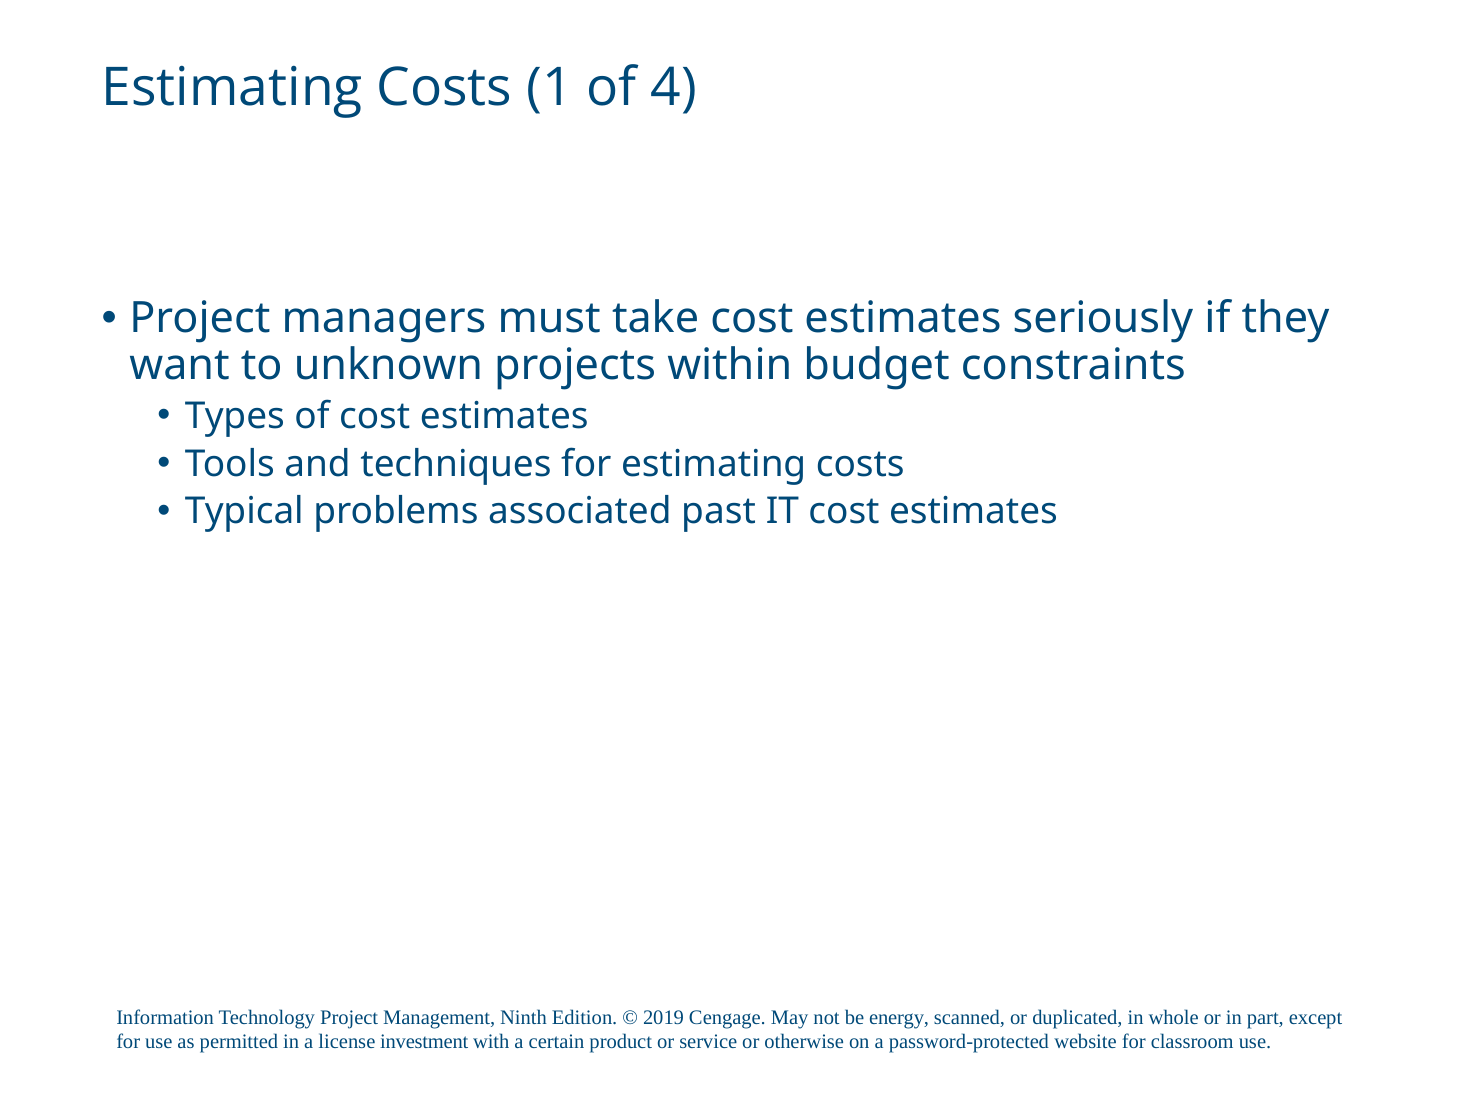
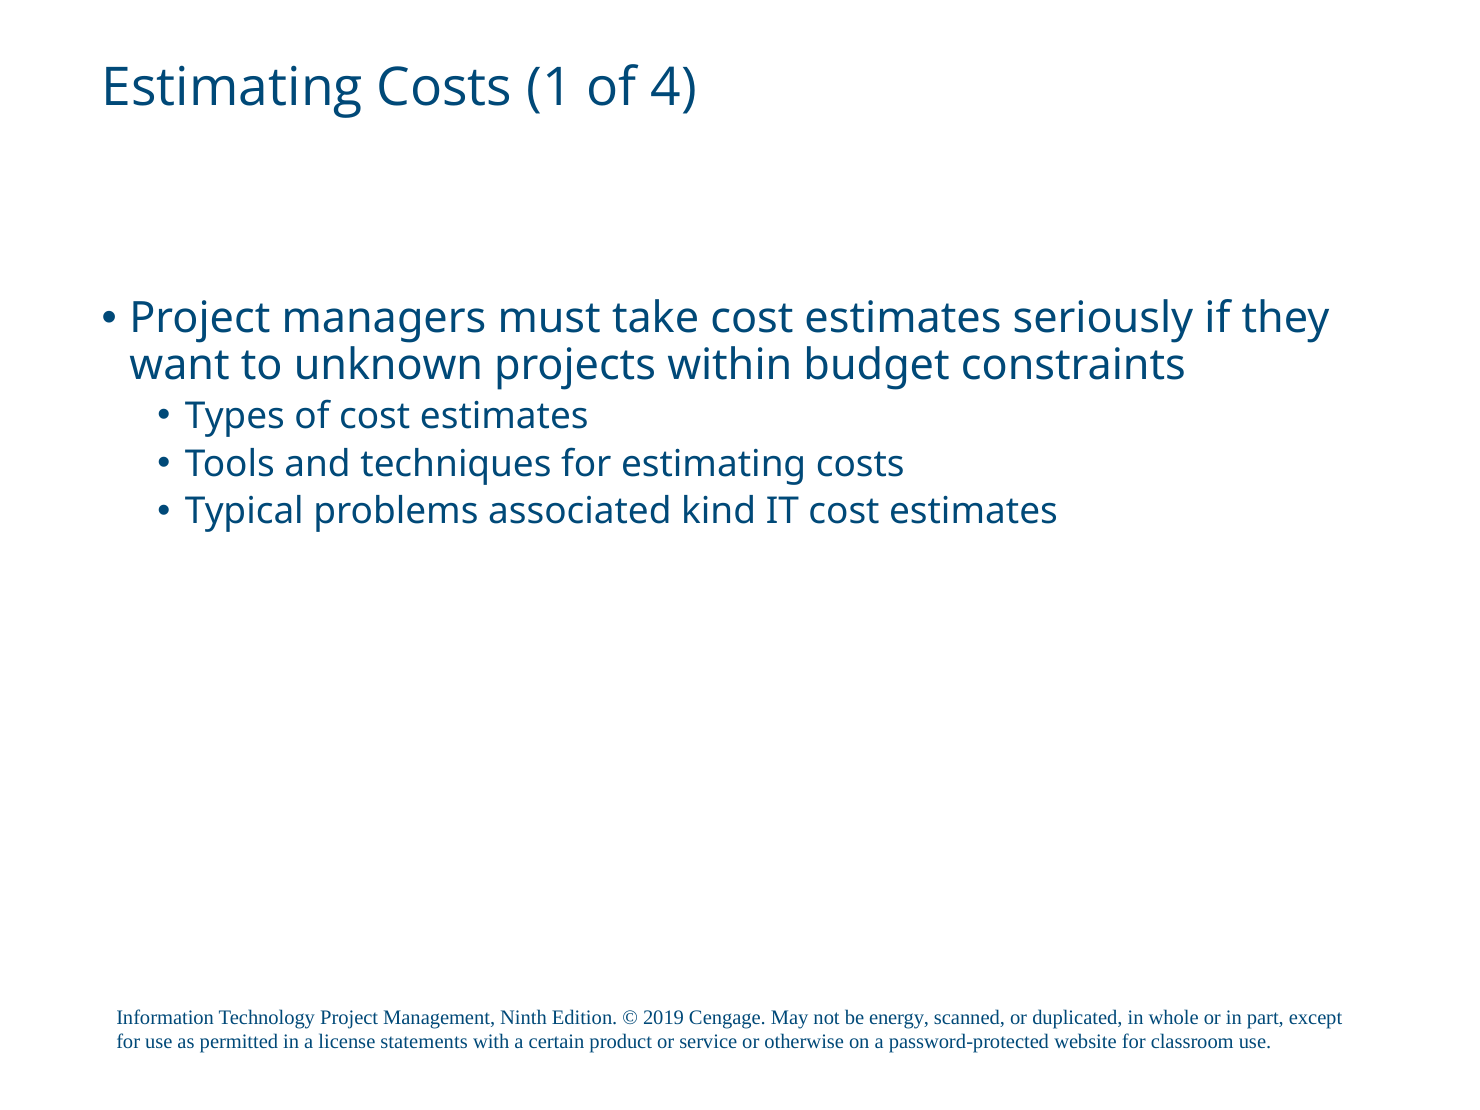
past: past -> kind (719, 512)
investment: investment -> statements (424, 1042)
